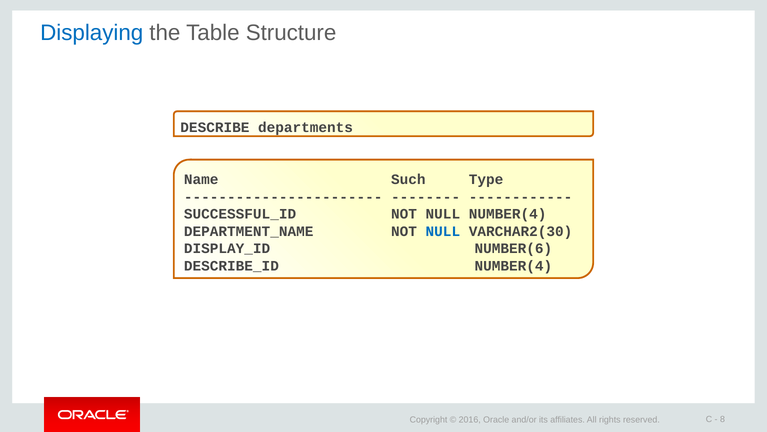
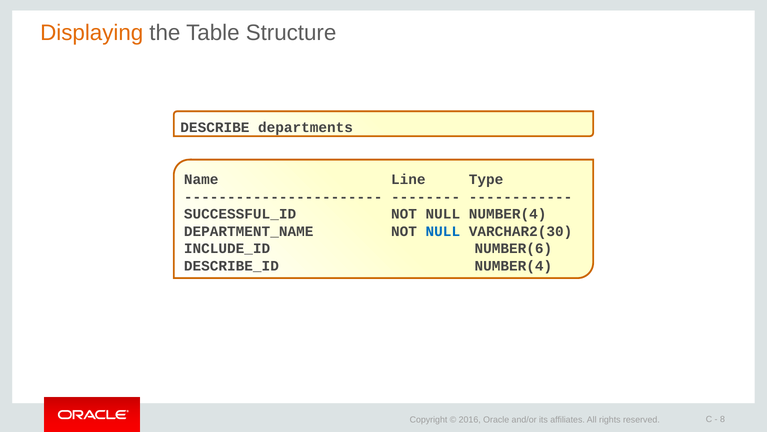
Displaying colour: blue -> orange (92, 33)
Such: Such -> Line (408, 179)
DISPLAY_ID: DISPLAY_ID -> INCLUDE_ID (227, 248)
